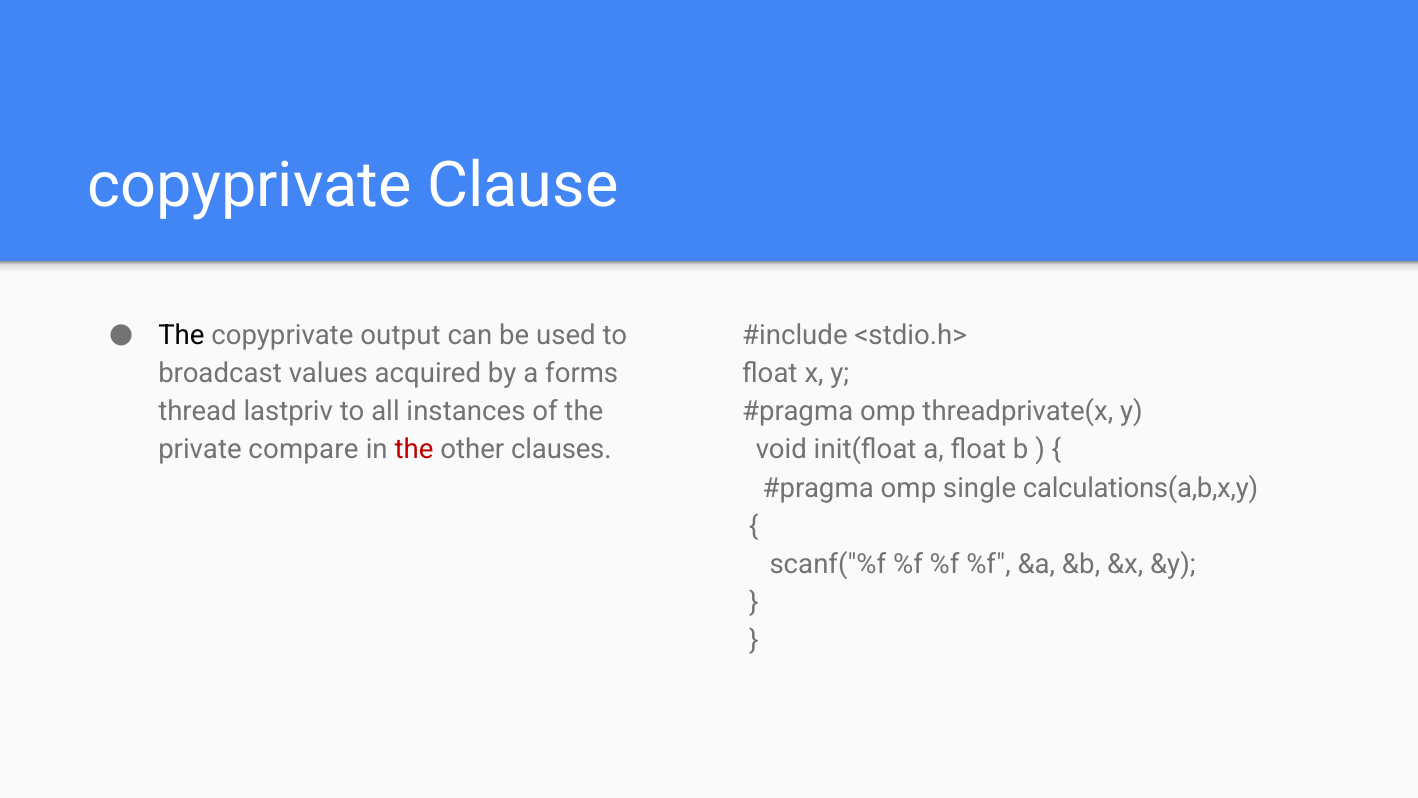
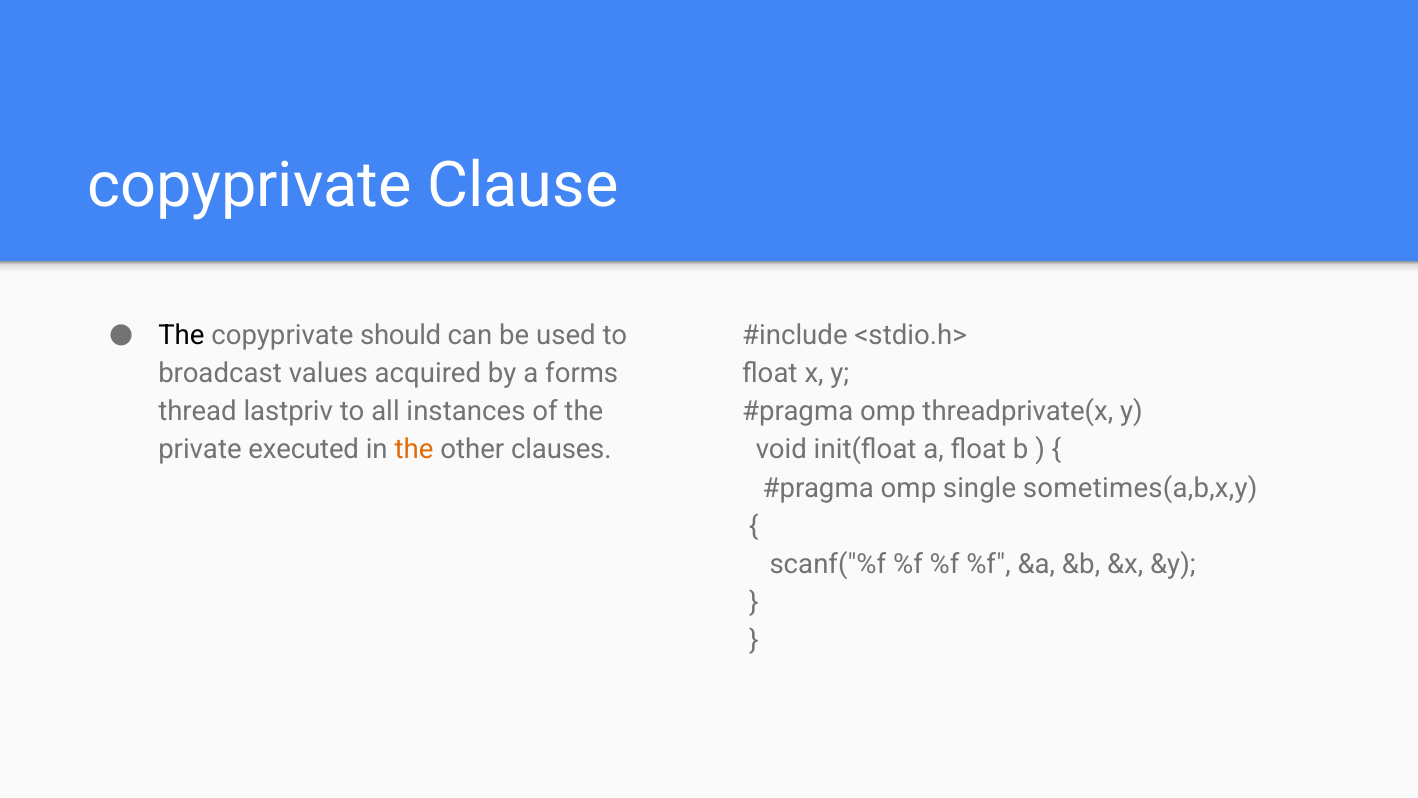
output: output -> should (401, 335)
compare: compare -> executed (304, 450)
the colour: red -> orange (414, 450)
calculations(a,b,x,y: calculations(a,b,x,y -> sometimes(a,b,x,y (1140, 488)
